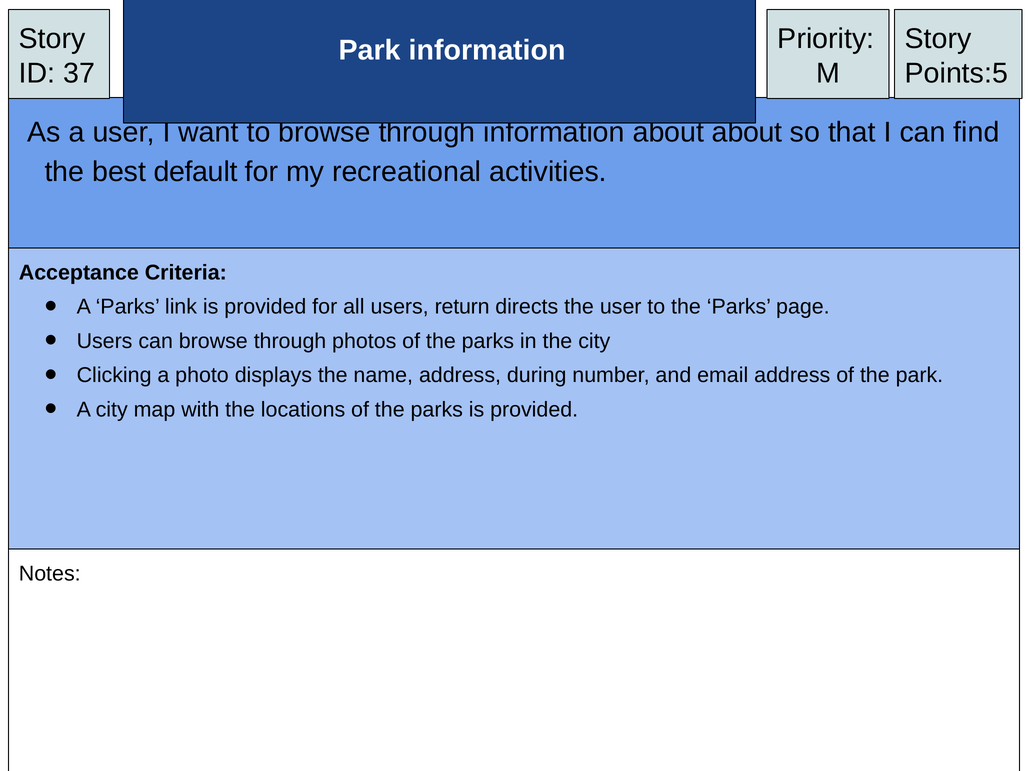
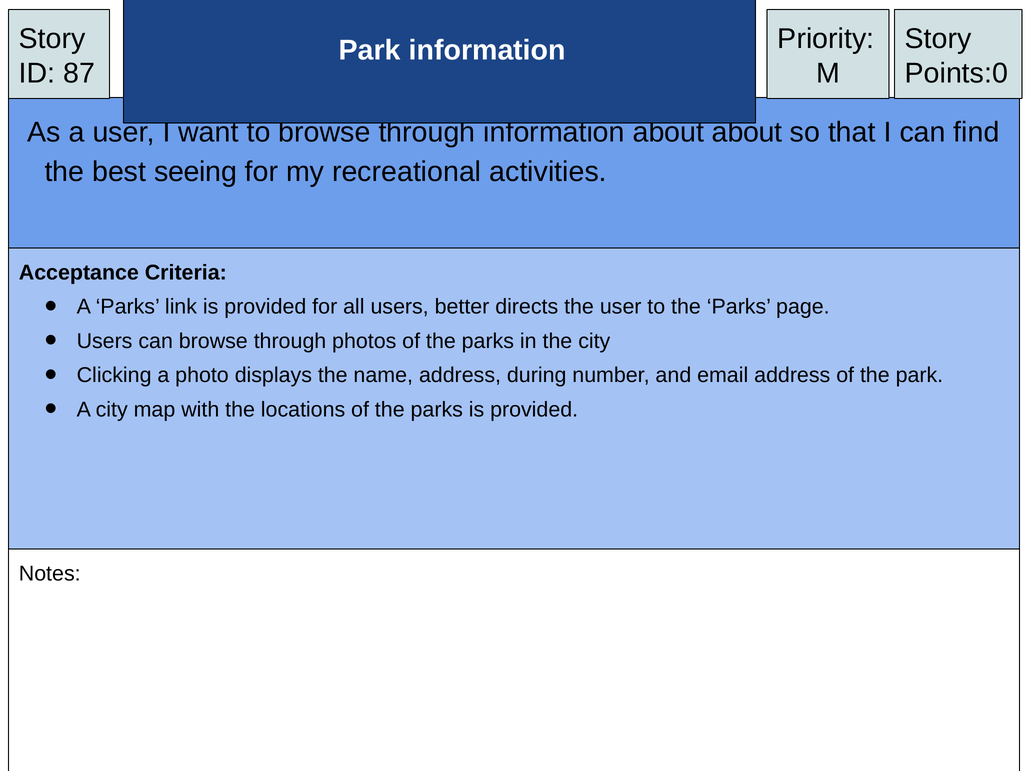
37: 37 -> 87 (79, 73)
Points:5: Points:5 -> Points:0 (956, 73)
default: default -> seeing (196, 172)
return: return -> better (462, 307)
